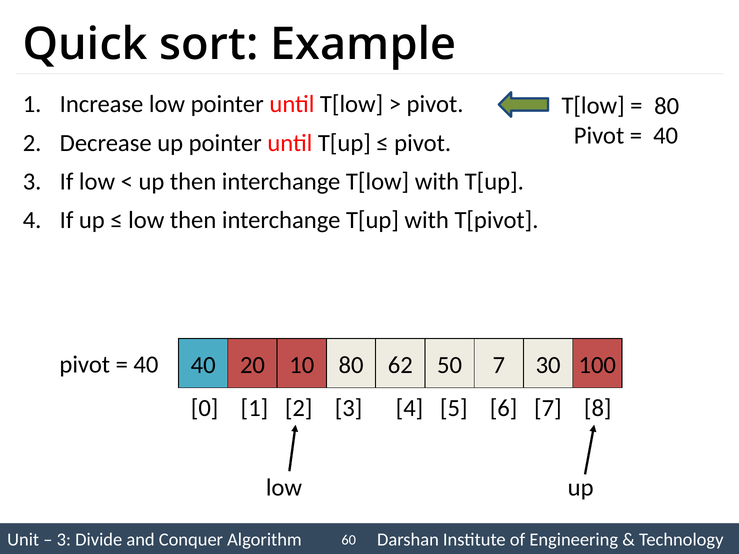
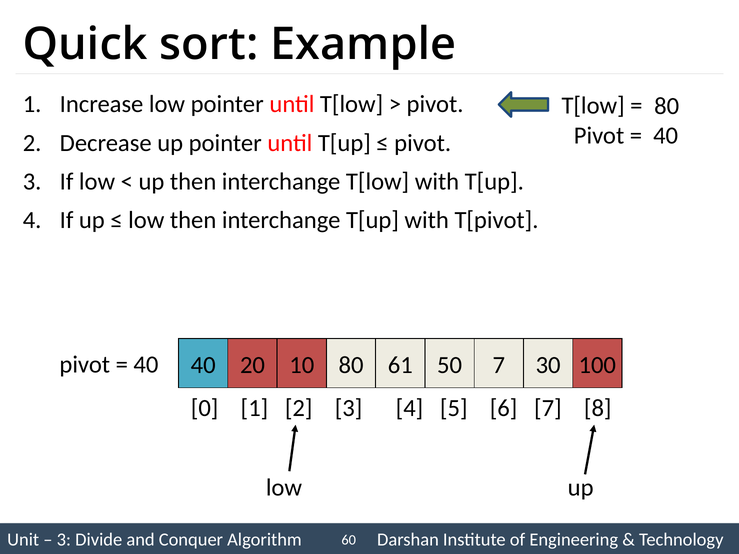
62: 62 -> 61 (400, 365)
